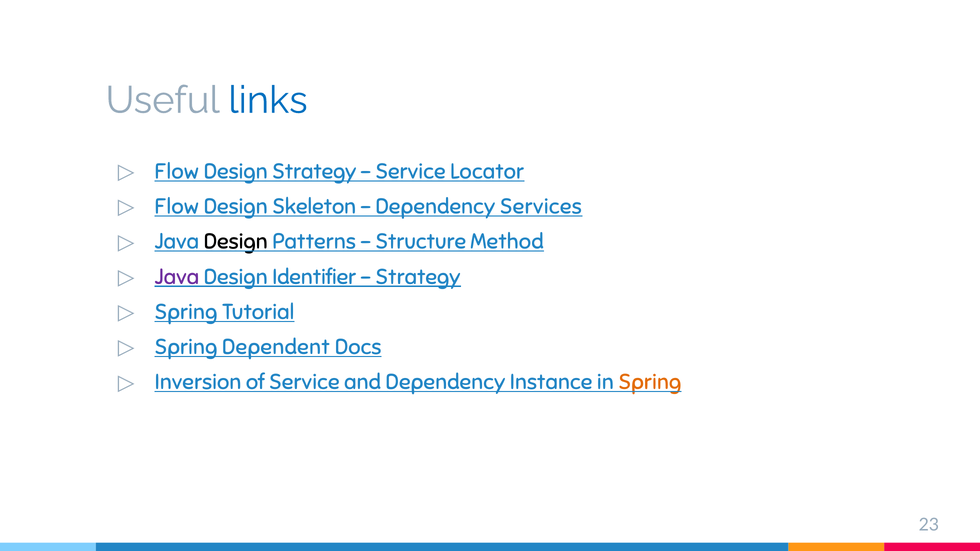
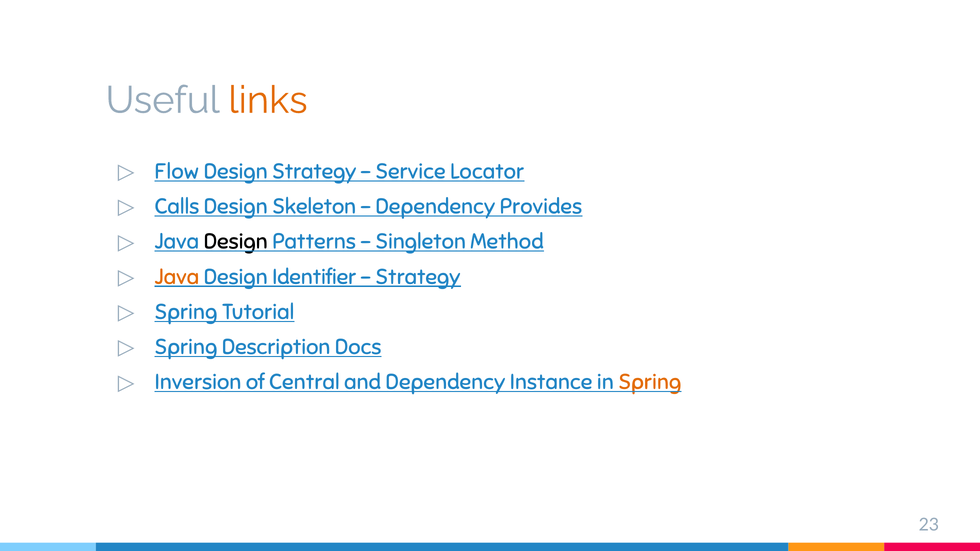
links colour: blue -> orange (268, 100)
Flow: Flow -> Calls (177, 207)
Services: Services -> Provides (541, 207)
Structure: Structure -> Singleton (421, 242)
Java colour: purple -> orange (177, 277)
Dependent: Dependent -> Description (276, 347)
of Service: Service -> Central (304, 383)
